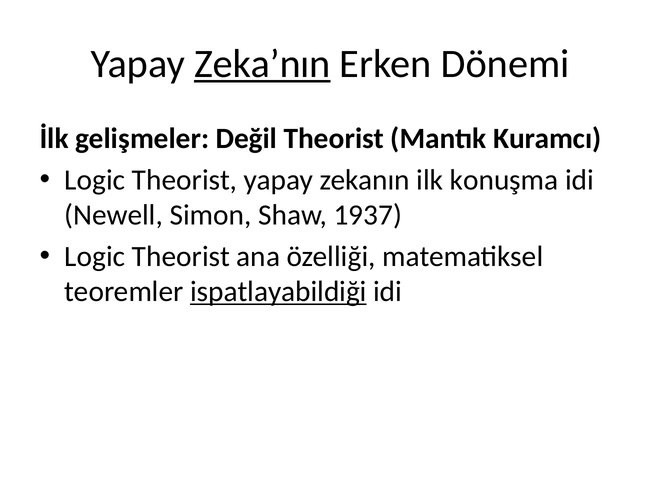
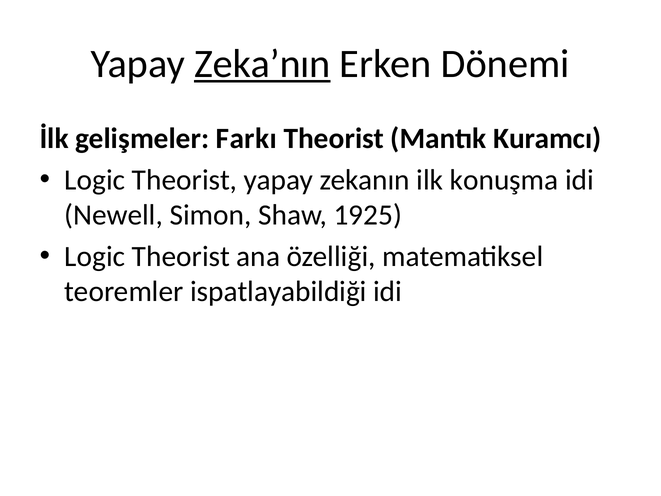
Değil: Değil -> Farkı (246, 139)
1937: 1937 -> 1925 (368, 215)
ispatlayabildiği underline: present -> none (278, 291)
